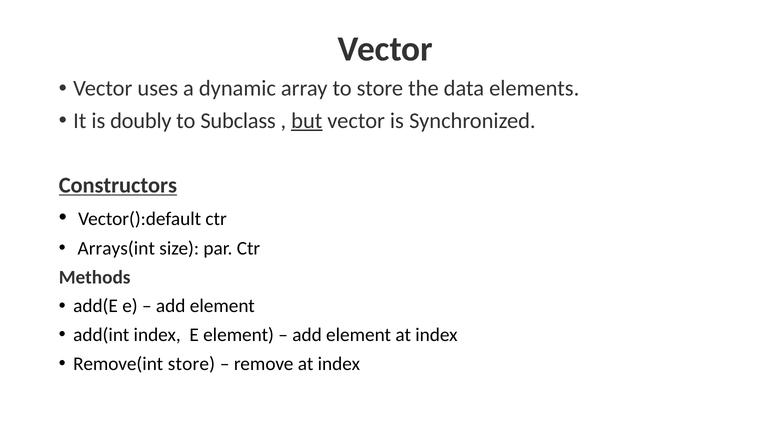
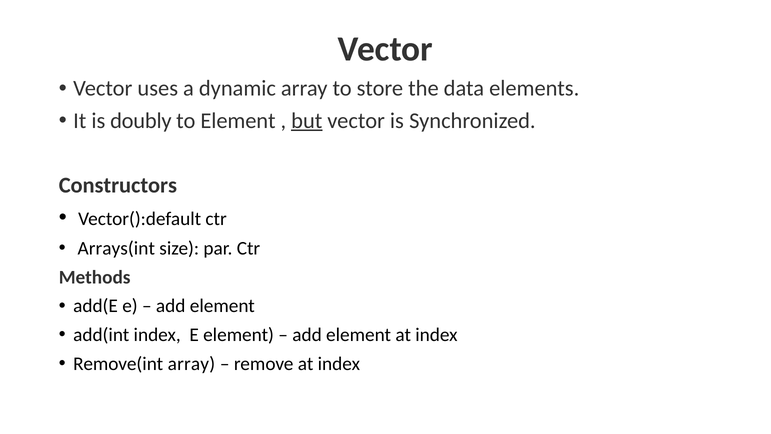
to Subclass: Subclass -> Element (238, 121)
Constructors underline: present -> none (118, 185)
Remove(int store: store -> array (191, 363)
